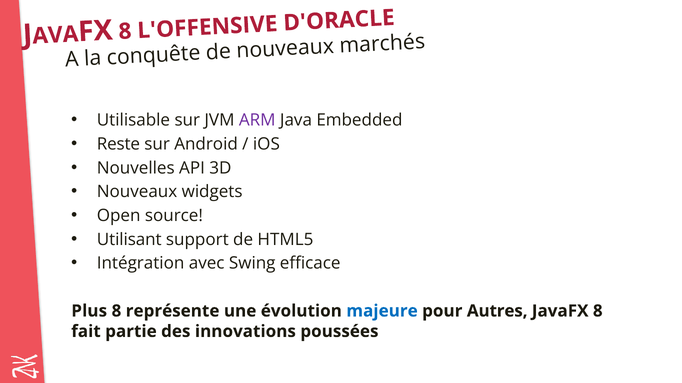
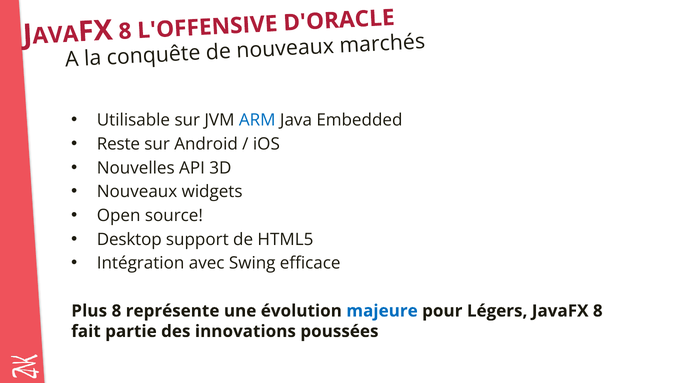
ARM colour: purple -> blue (257, 121)
Utilisant: Utilisant -> Desktop (129, 240)
Autres: Autres -> Légers (497, 311)
